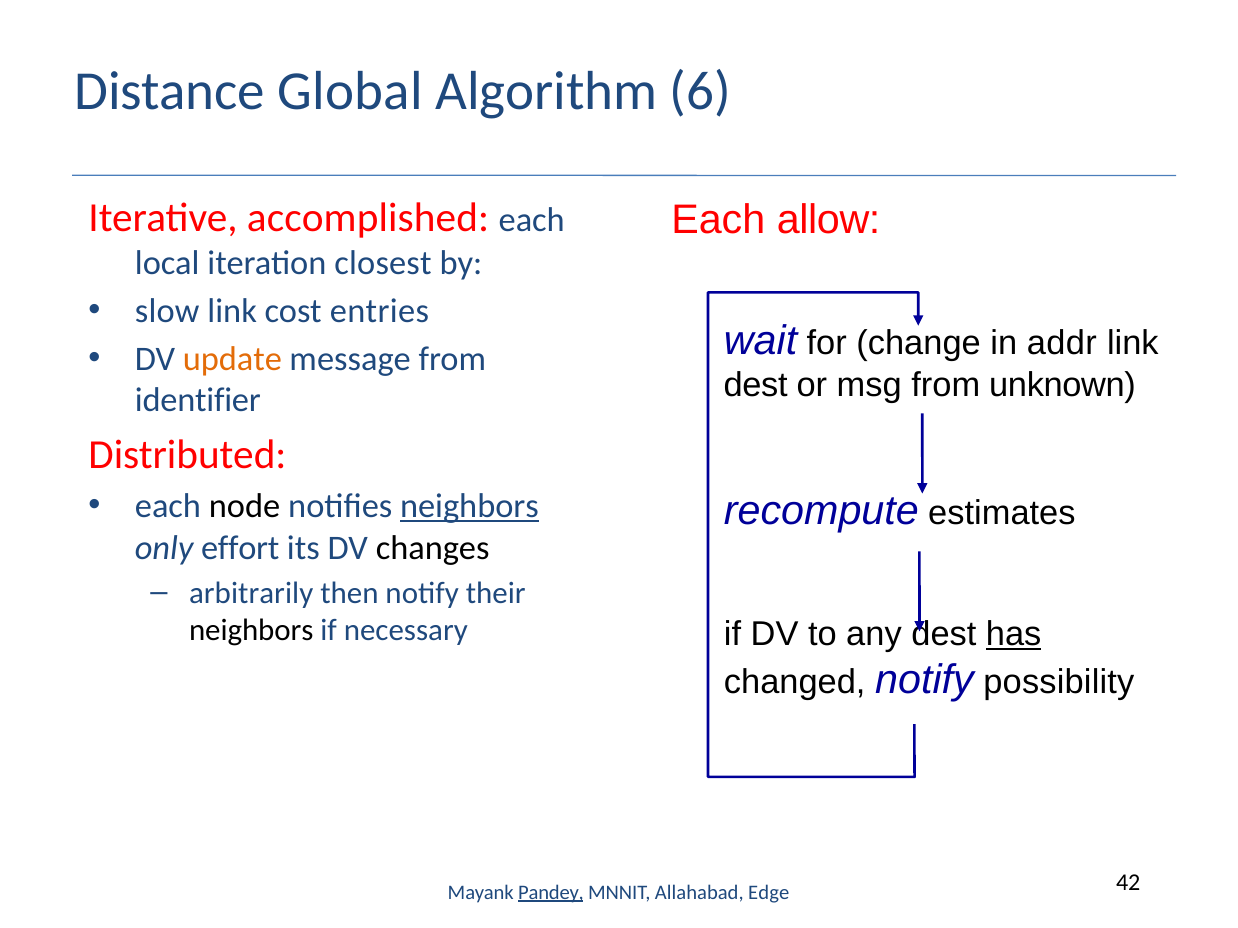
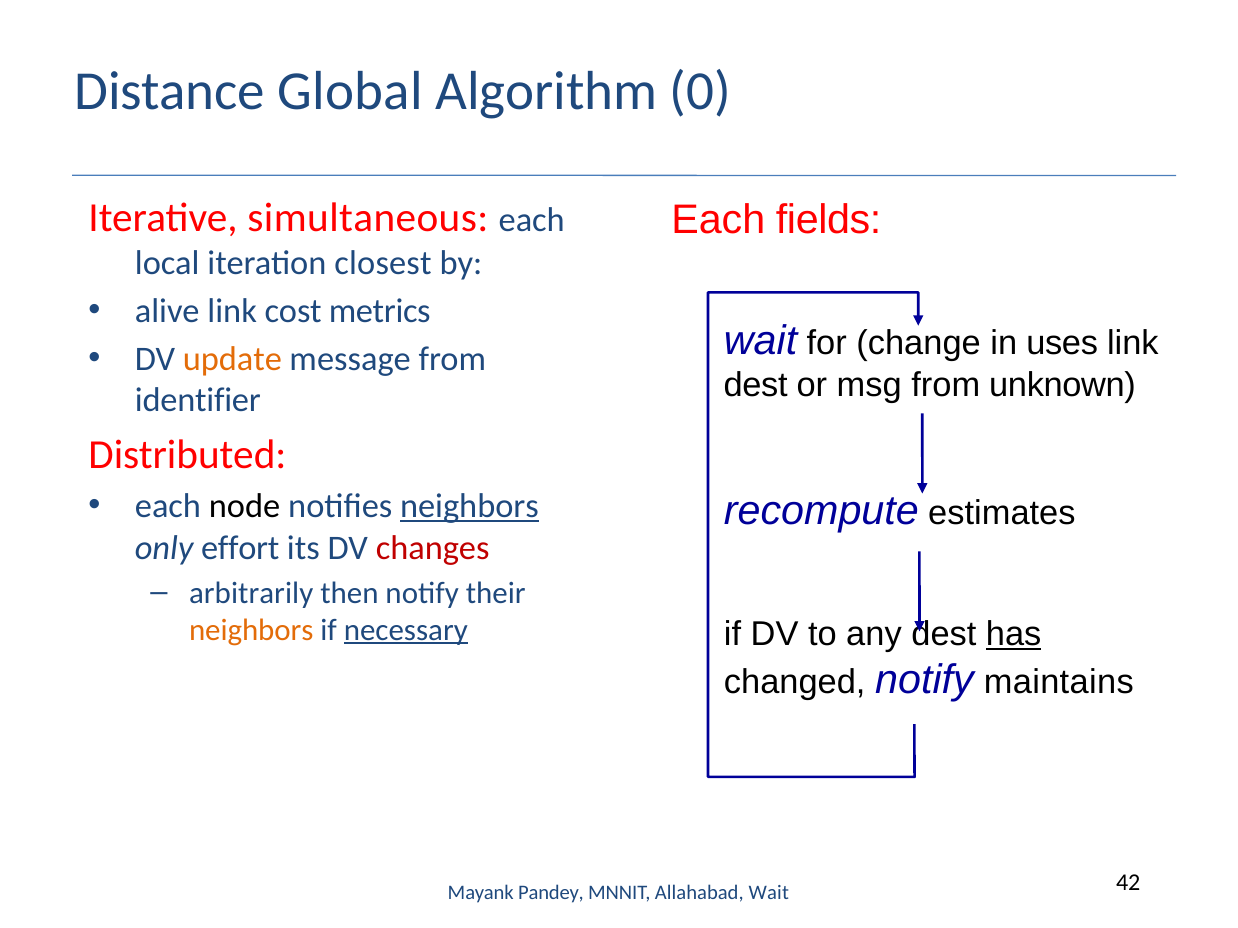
6: 6 -> 0 (701, 92)
allow: allow -> fields (829, 220)
accomplished: accomplished -> simultaneous (368, 218)
slow: slow -> alive (167, 311)
entries: entries -> metrics (380, 311)
addr: addr -> uses (1062, 343)
changes colour: black -> red (433, 548)
neighbors colour: black -> orange (251, 630)
necessary underline: none -> present (406, 630)
possibility: possibility -> maintains (1059, 683)
Pandey underline: present -> none (551, 893)
Allahabad Edge: Edge -> Wait (769, 893)
